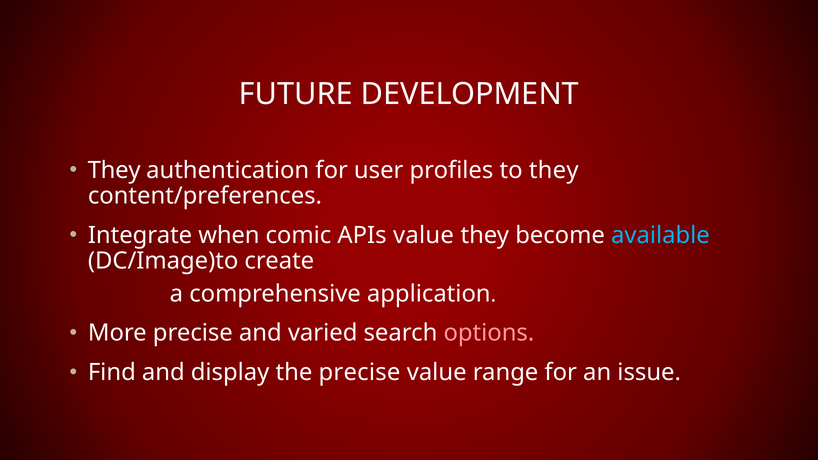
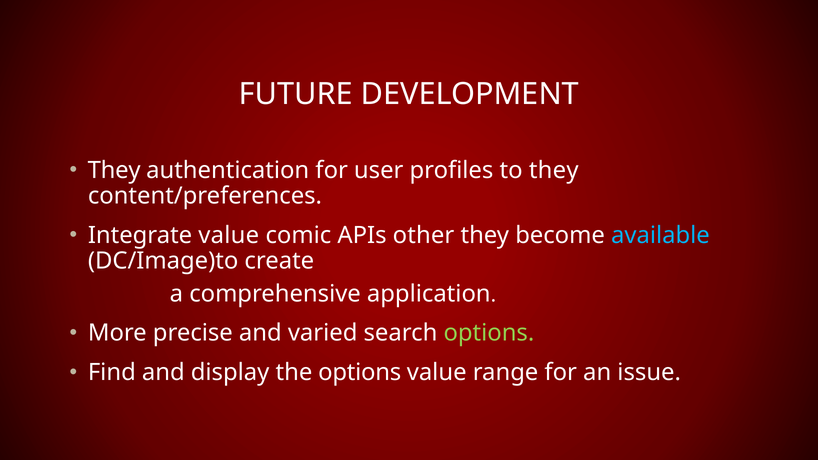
Integrate when: when -> value (229, 235)
APIs value: value -> other (424, 235)
options colour: pink -> light green (489, 333)
the precise: precise -> options (360, 373)
